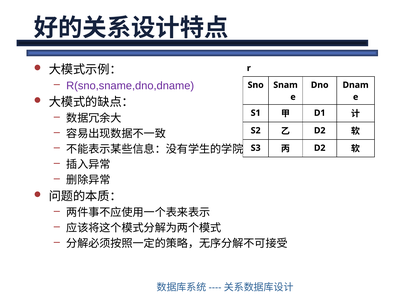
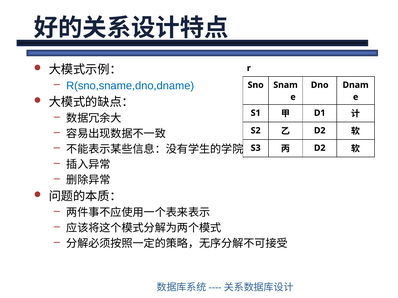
R(sno,sname,dno,dname colour: purple -> blue (130, 86)
